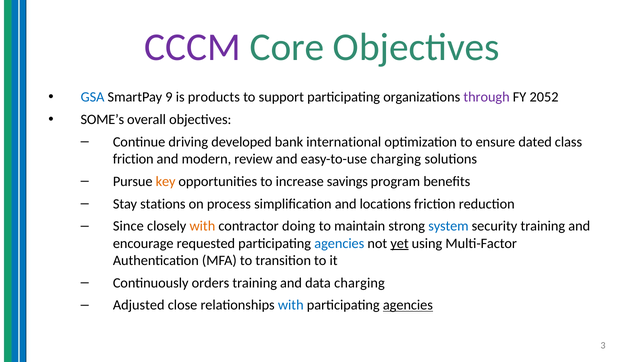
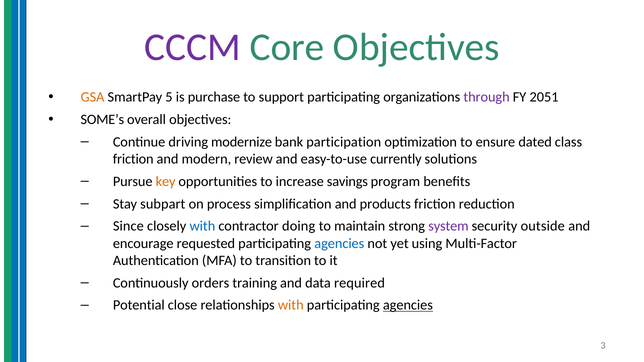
GSA colour: blue -> orange (93, 97)
9: 9 -> 5 (169, 97)
products: products -> purchase (214, 97)
2052: 2052 -> 2051 (544, 97)
developed: developed -> modernize (242, 142)
international: international -> participation (344, 142)
easy-to-use charging: charging -> currently (396, 159)
stations: stations -> subpart (163, 204)
locations: locations -> products (385, 204)
with colour: orange -> blue (202, 226)
system colour: blue -> purple (448, 226)
security training: training -> outside (543, 226)
yet underline: present -> none (400, 243)
data charging: charging -> required (360, 283)
Adjusted: Adjusted -> Potential (139, 305)
with colour: blue -> orange (291, 305)
